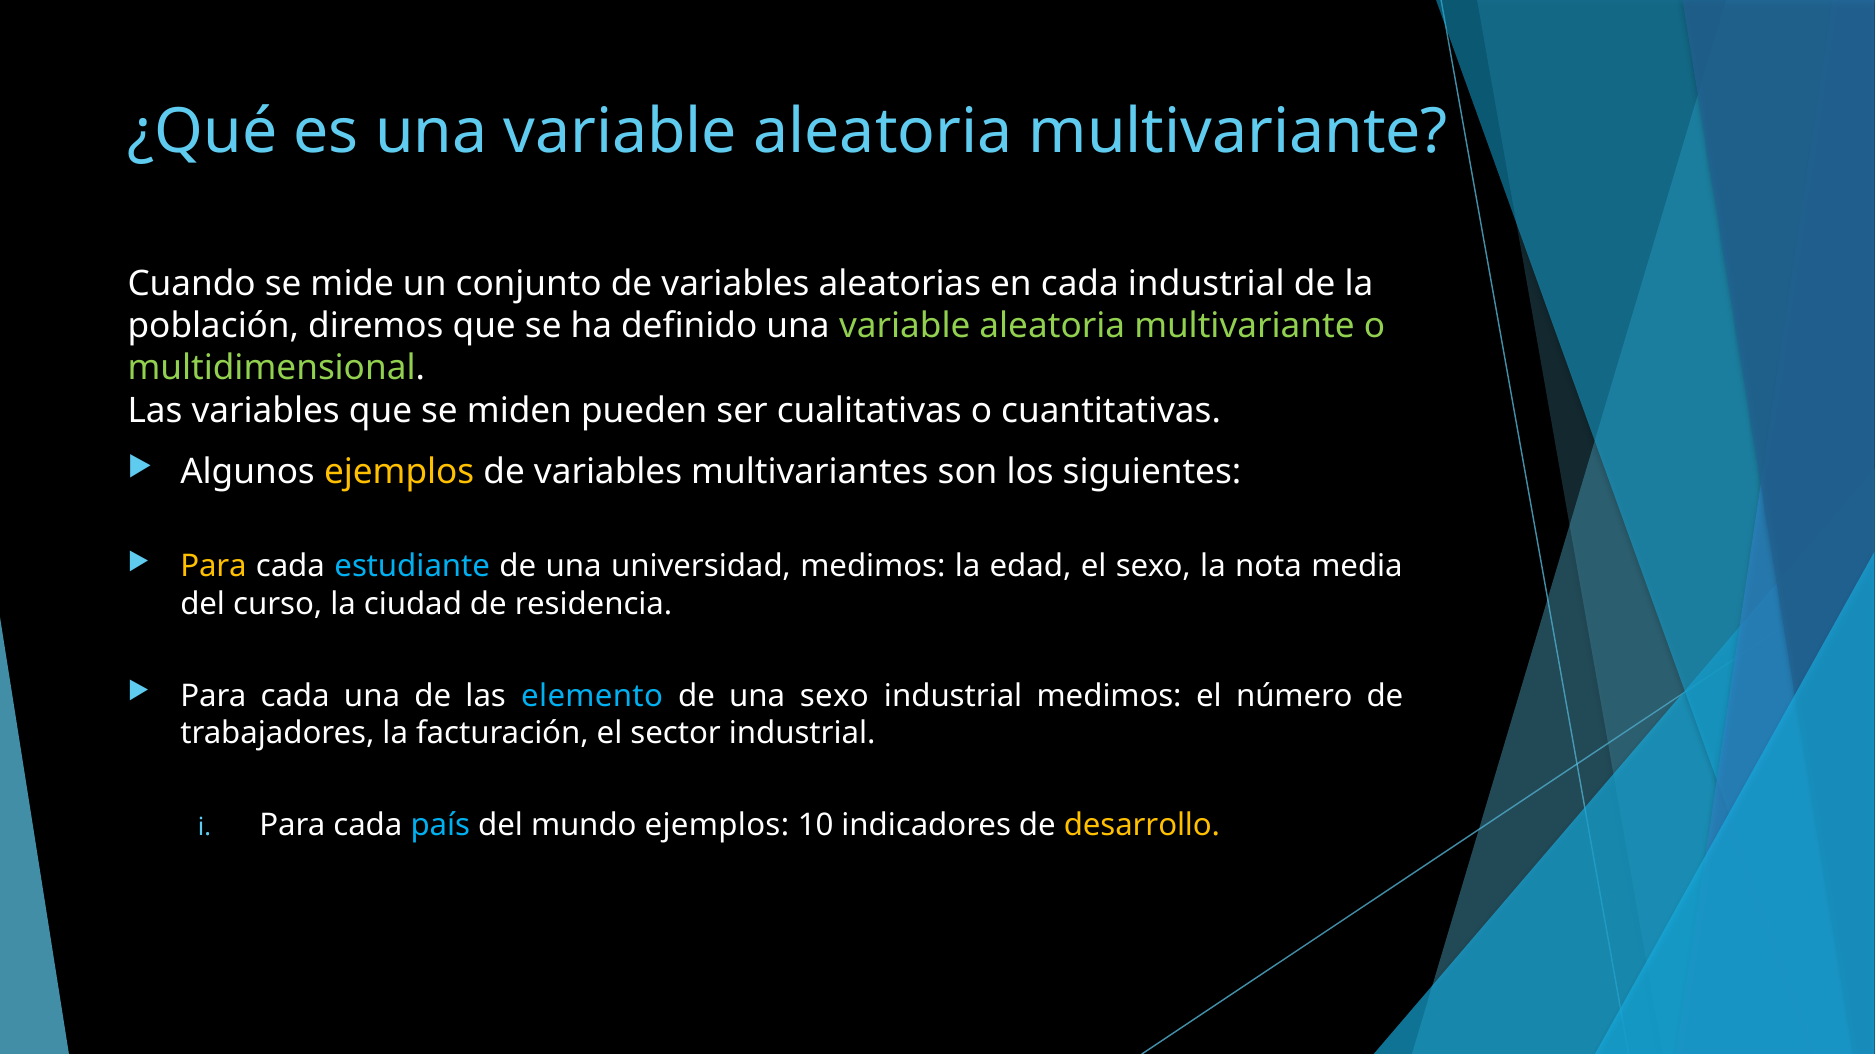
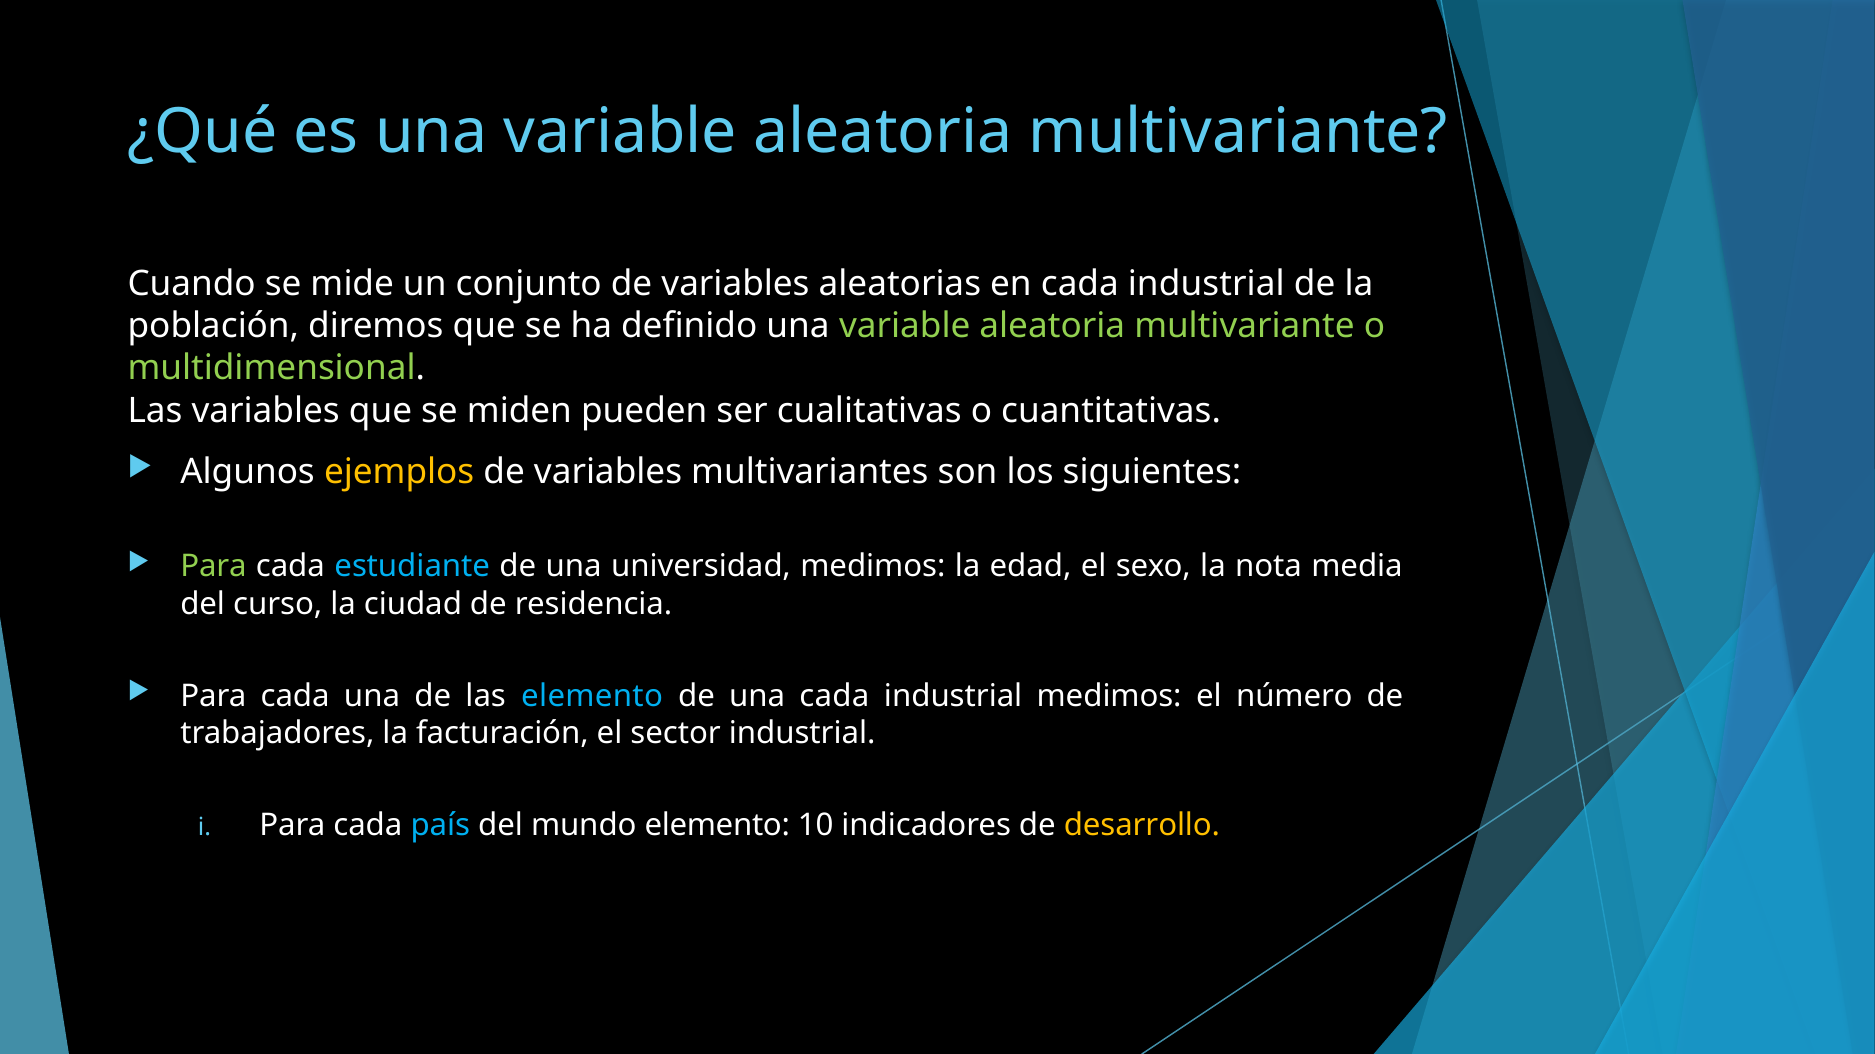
Para colour: yellow -> light green (213, 567)
una sexo: sexo -> cada (834, 696)
mundo ejemplos: ejemplos -> elemento (717, 826)
